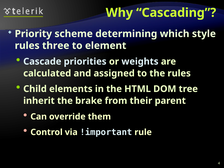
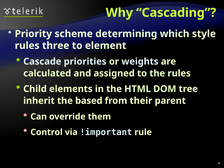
brake: brake -> based (89, 101)
